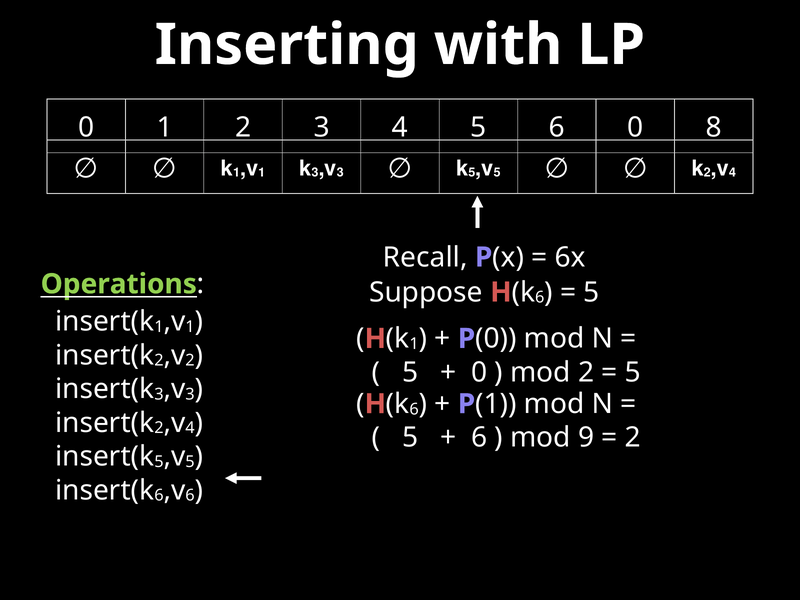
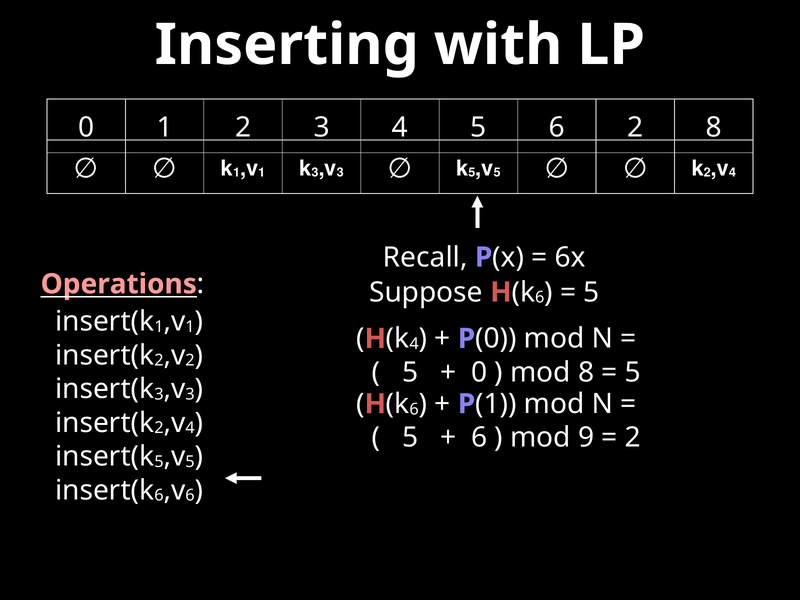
6 0: 0 -> 2 (635, 127)
Operations colour: light green -> pink (119, 284)
1: 1 -> 4 (414, 344)
mod 2: 2 -> 8 (586, 372)
